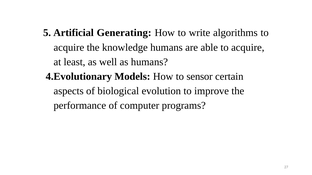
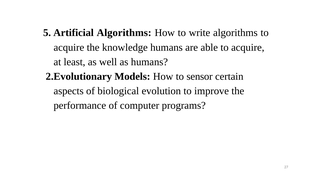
Artificial Generating: Generating -> Algorithms (124, 33)
4.Evolutionary: 4.Evolutionary -> 2.Evolutionary (79, 77)
